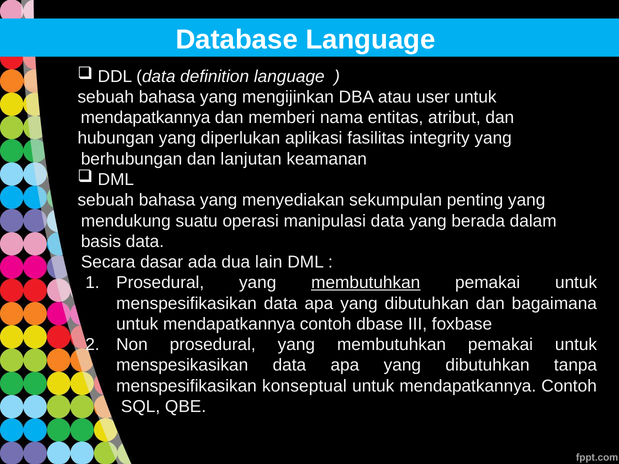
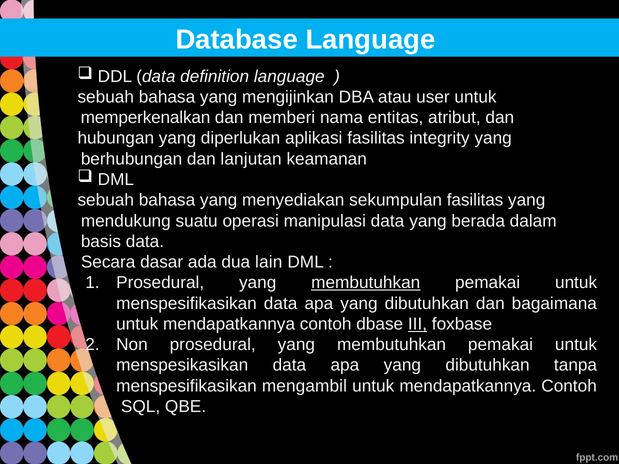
mendapatkannya: mendapatkannya -> memperkenalkan (146, 118)
sekumpulan penting: penting -> fasilitas (475, 200)
III underline: none -> present (417, 324)
konseptual: konseptual -> mengambil (304, 386)
